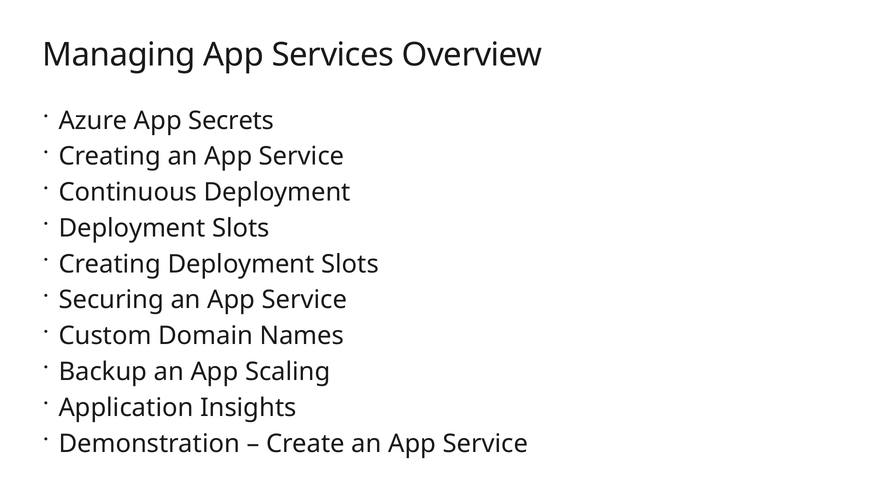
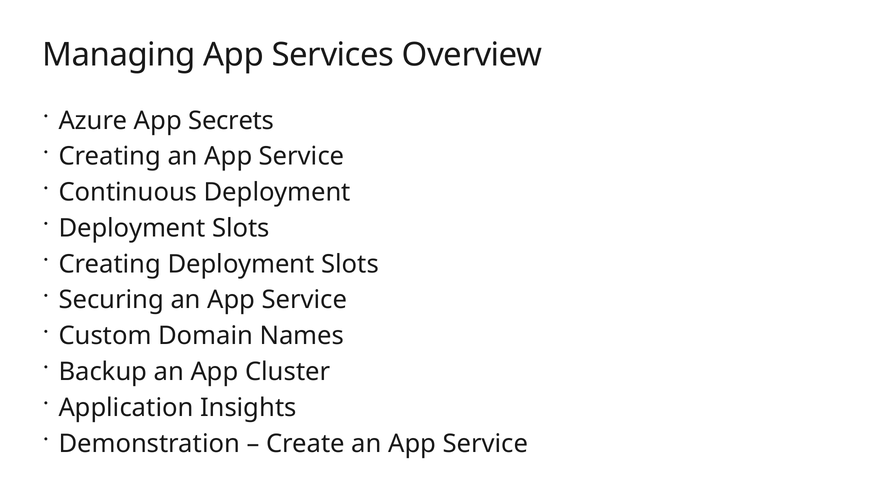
Scaling: Scaling -> Cluster (288, 372)
